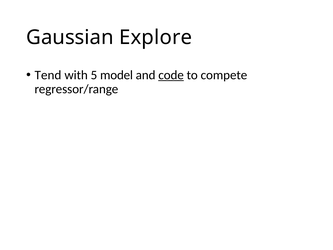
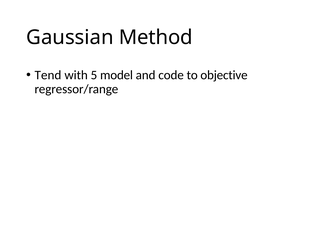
Explore: Explore -> Method (156, 37)
code underline: present -> none (171, 75)
compete: compete -> objective (224, 75)
